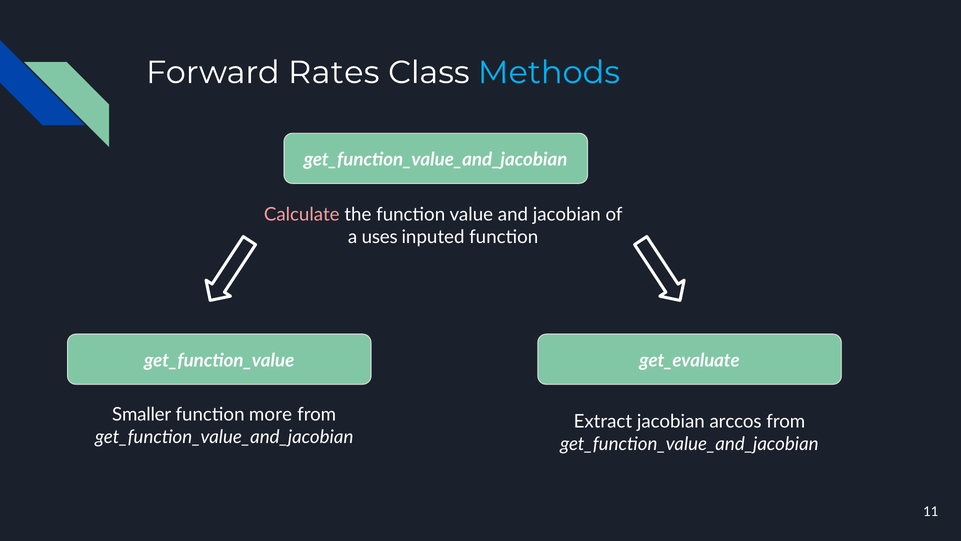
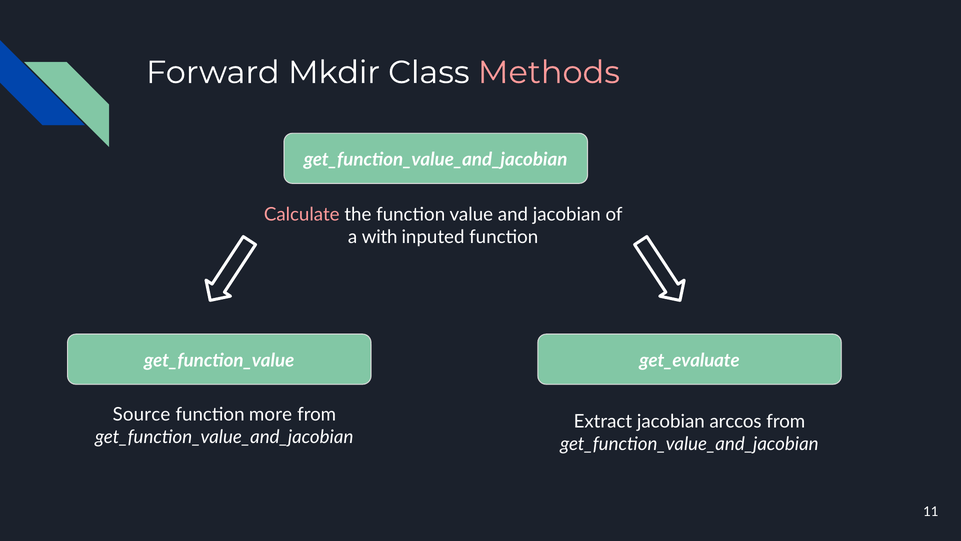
Rates: Rates -> Mkdir (334, 72)
Methods colour: light blue -> pink (549, 72)
uses: uses -> with (380, 237)
Smaller: Smaller -> Source (141, 414)
